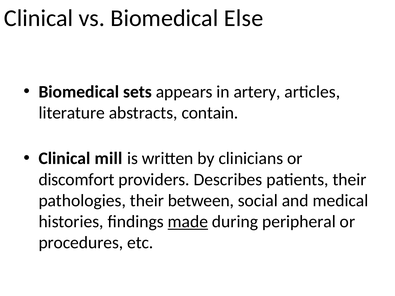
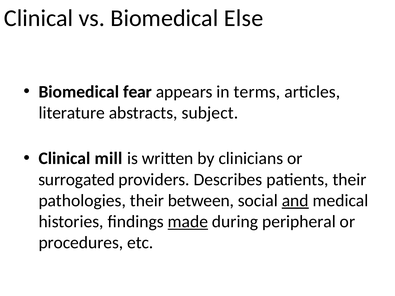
sets: sets -> fear (138, 92)
artery: artery -> terms (257, 92)
contain: contain -> subject (210, 113)
discomfort: discomfort -> surrogated (77, 180)
and underline: none -> present (295, 201)
